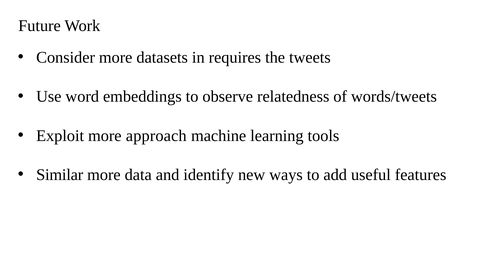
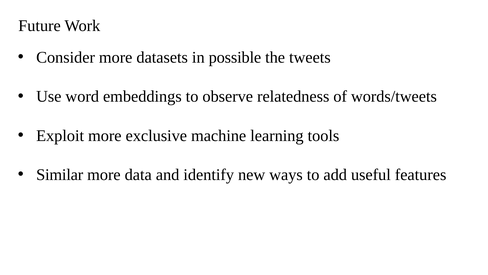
requires: requires -> possible (235, 57)
approach: approach -> exclusive (156, 135)
